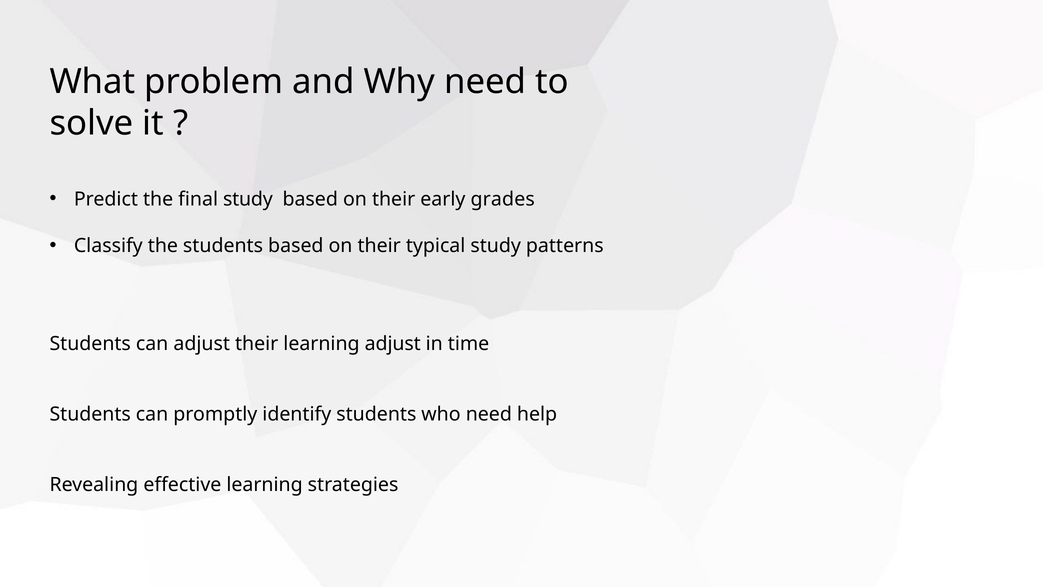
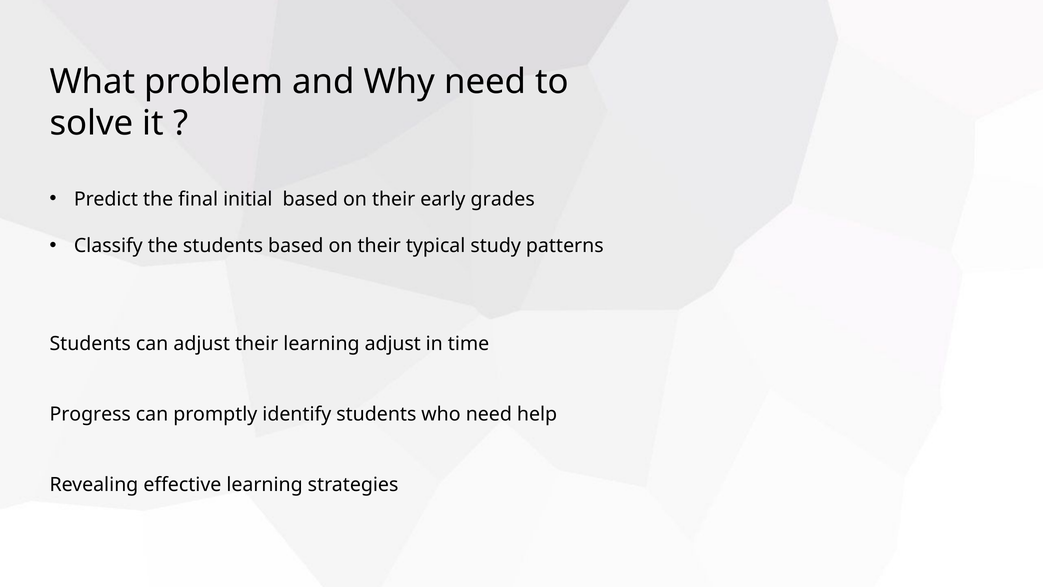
final study: study -> initial (248, 199)
Students: Students -> Progress (90, 414)
